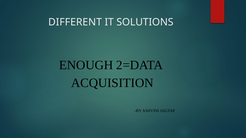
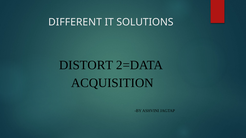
ENOUGH: ENOUGH -> DISTORT (86, 65)
